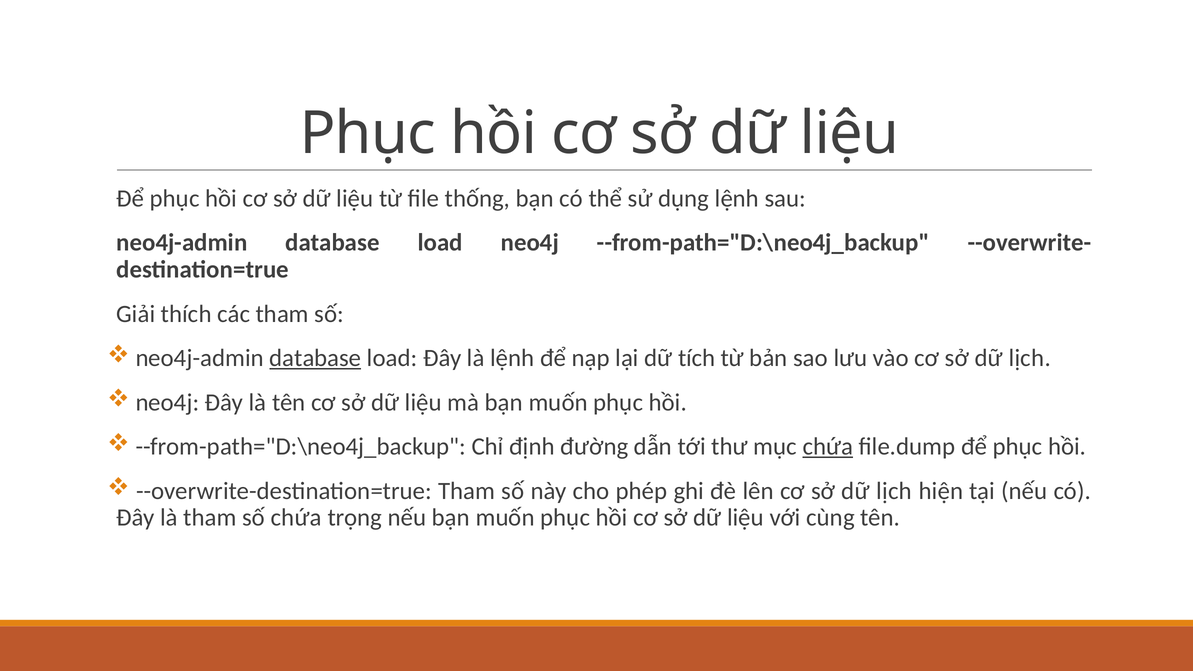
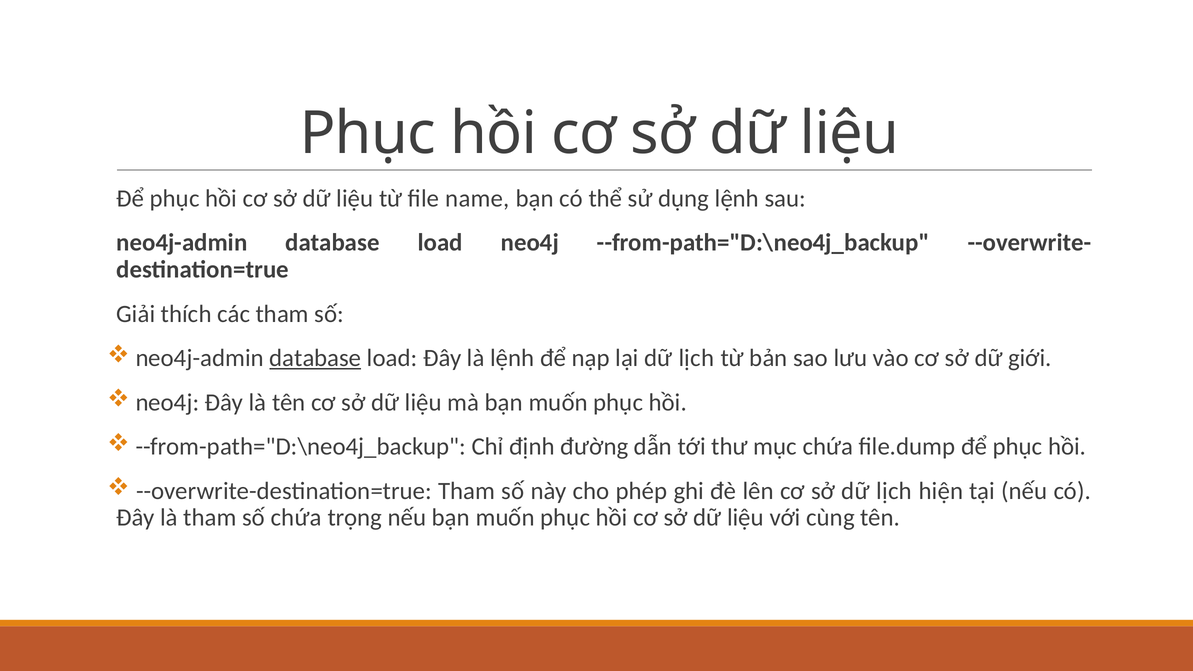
thống: thống -> name (477, 198)
lại dữ tích: tích -> lịch (696, 358)
lịch: lịch -> giới (1030, 358)
chứa underline: present -> none (828, 447)
